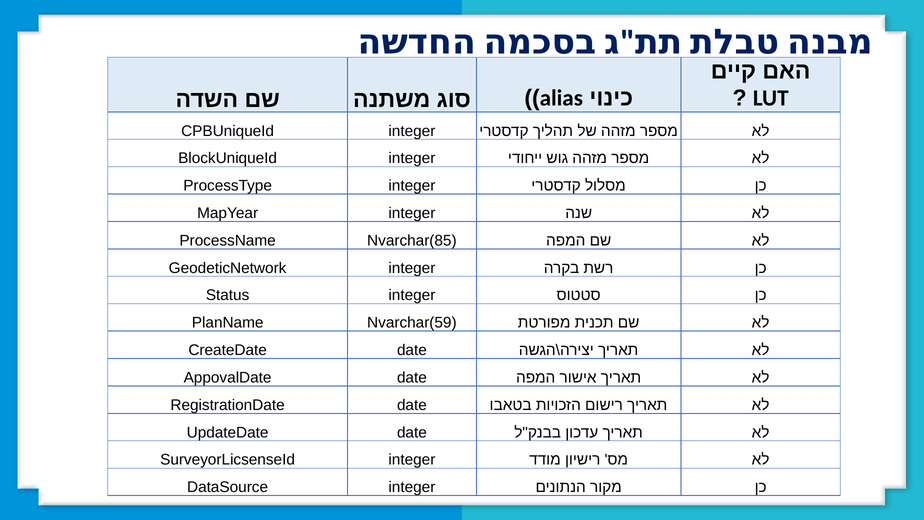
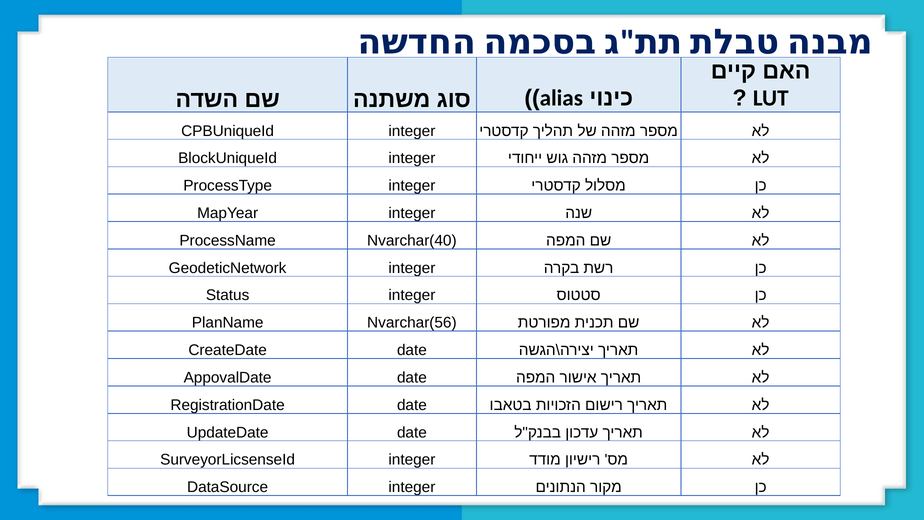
Nvarchar(85: Nvarchar(85 -> Nvarchar(40 (412, 240)
Nvarchar(59: Nvarchar(59 -> Nvarchar(56 (412, 323)
